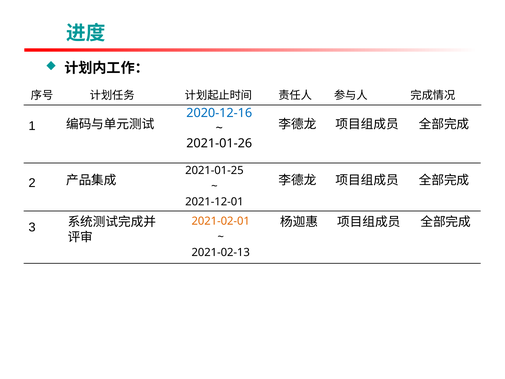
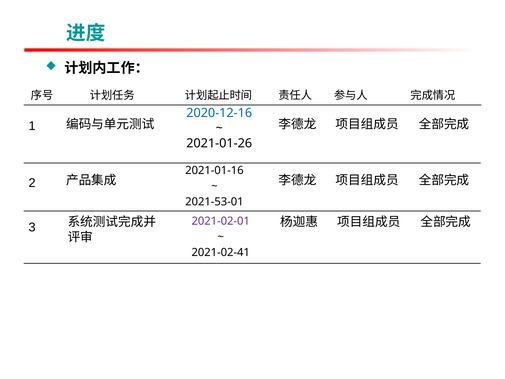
2021-01-25: 2021-01-25 -> 2021-01-16 (214, 170)
2021-12-01: 2021-12-01 -> 2021-53-01 (214, 202)
2021-02-01 colour: orange -> purple (221, 221)
2021-02-13: 2021-02-13 -> 2021-02-41 (221, 252)
